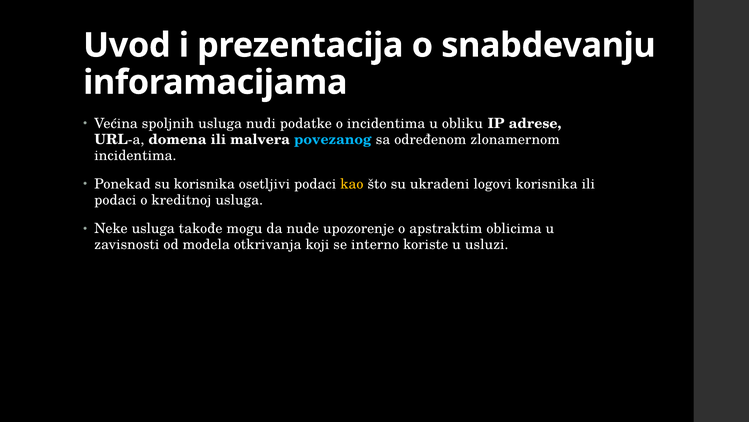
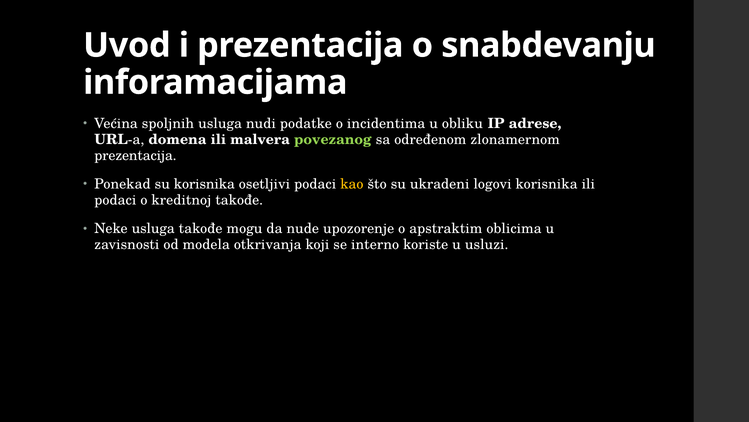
povezanog colour: light blue -> light green (333, 139)
incidentima: incidentima -> prezentacija (136, 155)
kreditnoj usluga: usluga -> takođe (239, 200)
